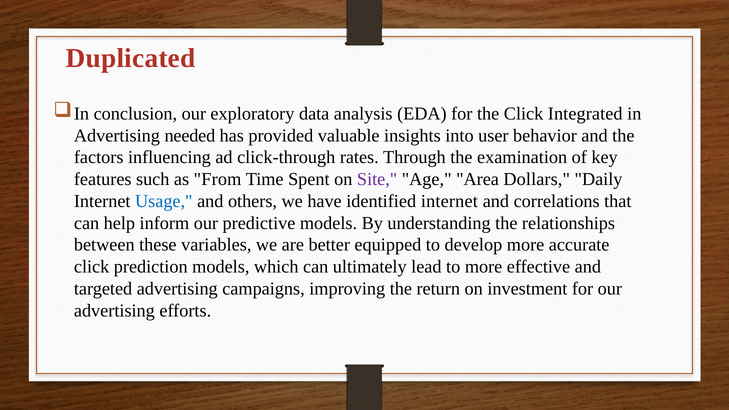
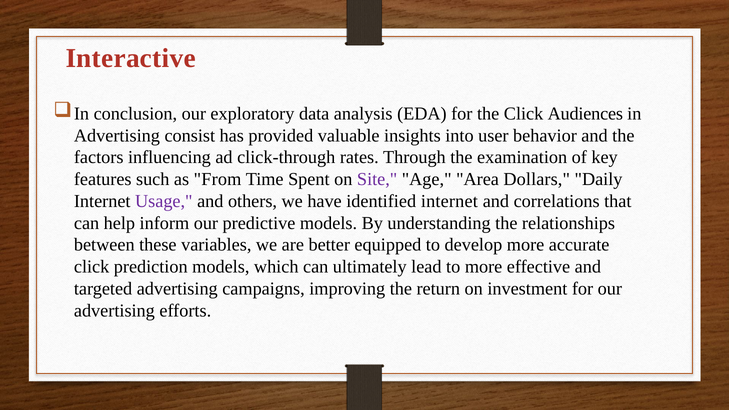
Duplicated: Duplicated -> Interactive (131, 58)
Integrated: Integrated -> Audiences (585, 114)
needed: needed -> consist (190, 136)
Usage colour: blue -> purple (164, 201)
